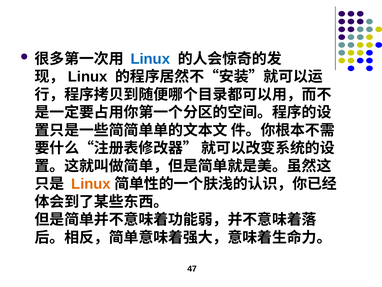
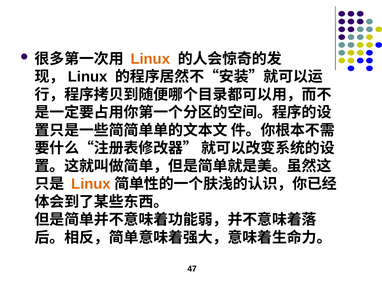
Linux colour: blue -> orange (150, 59)
